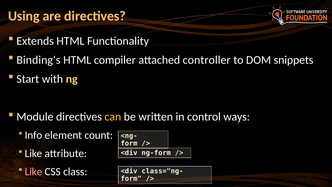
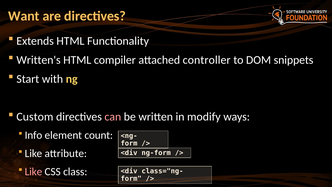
Using: Using -> Want (24, 16)
Binding's: Binding's -> Written's (39, 60)
Module: Module -> Custom (35, 117)
can colour: yellow -> pink (113, 117)
control: control -> modify (204, 117)
